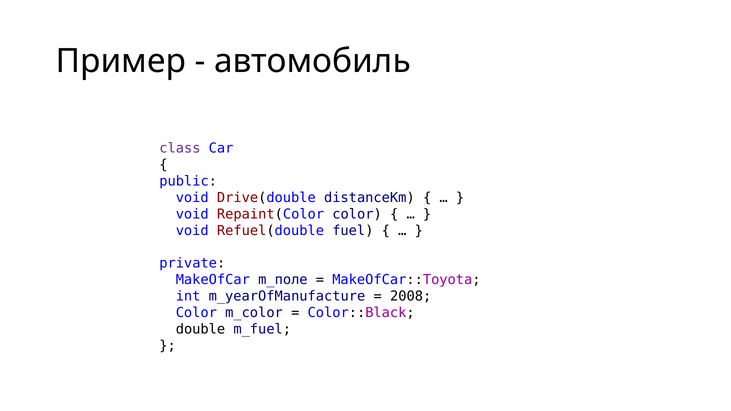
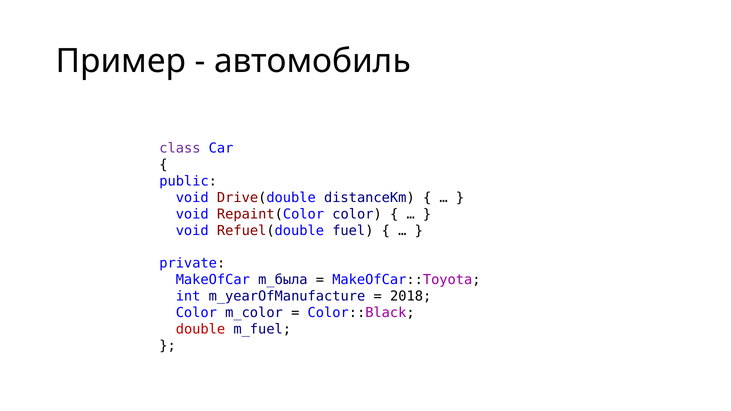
m_поле: m_поле -> m_была (283, 280)
2008: 2008 -> 2018 (411, 296)
double colour: black -> red (200, 329)
